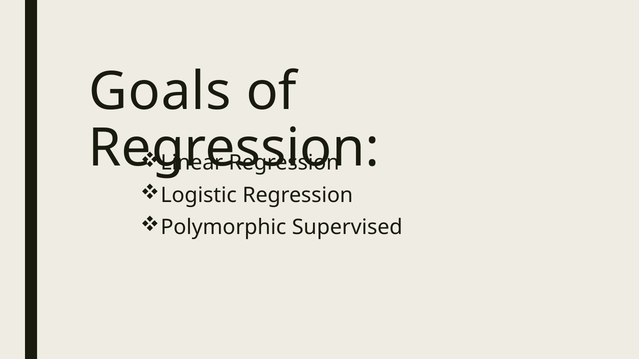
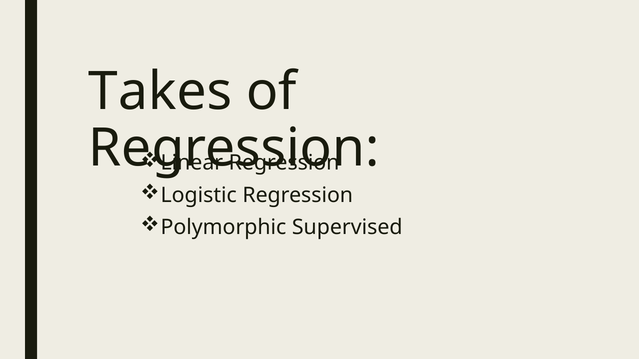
Goals: Goals -> Takes (160, 92)
